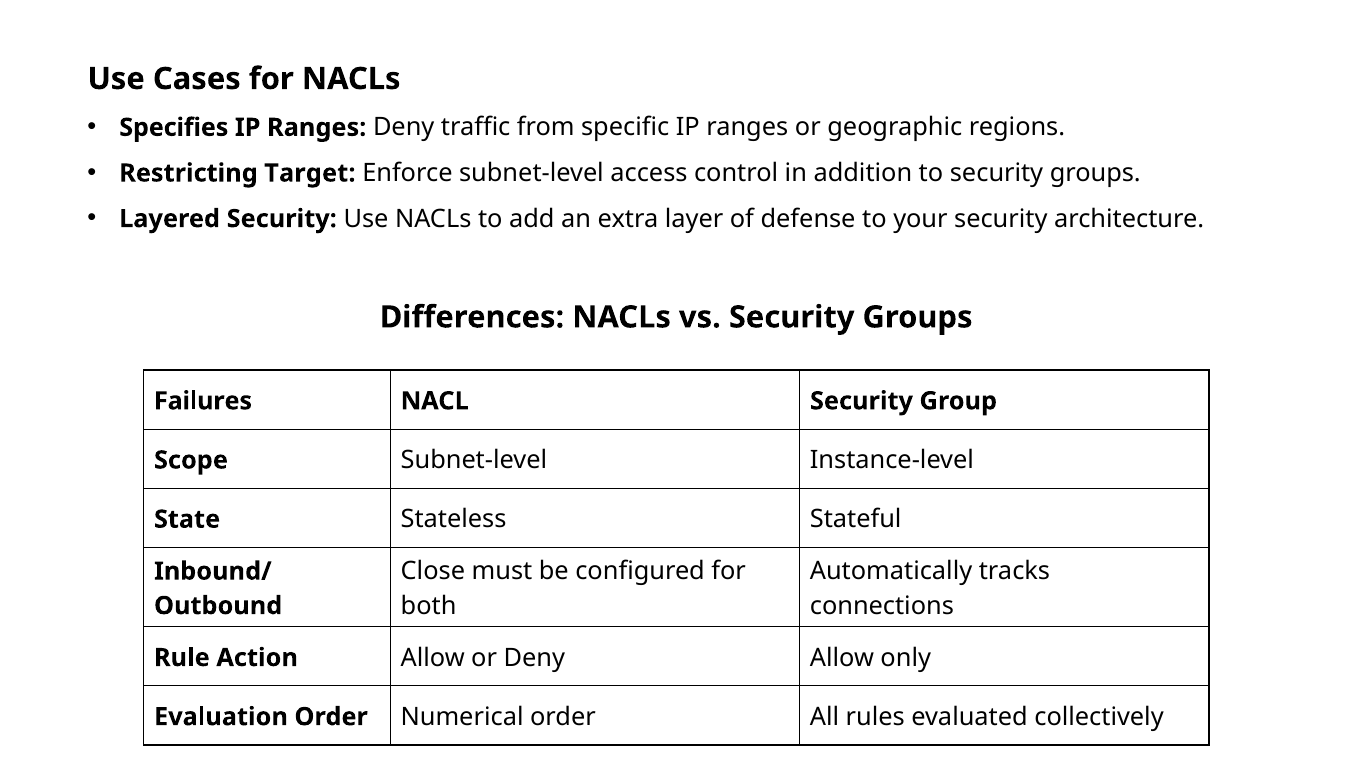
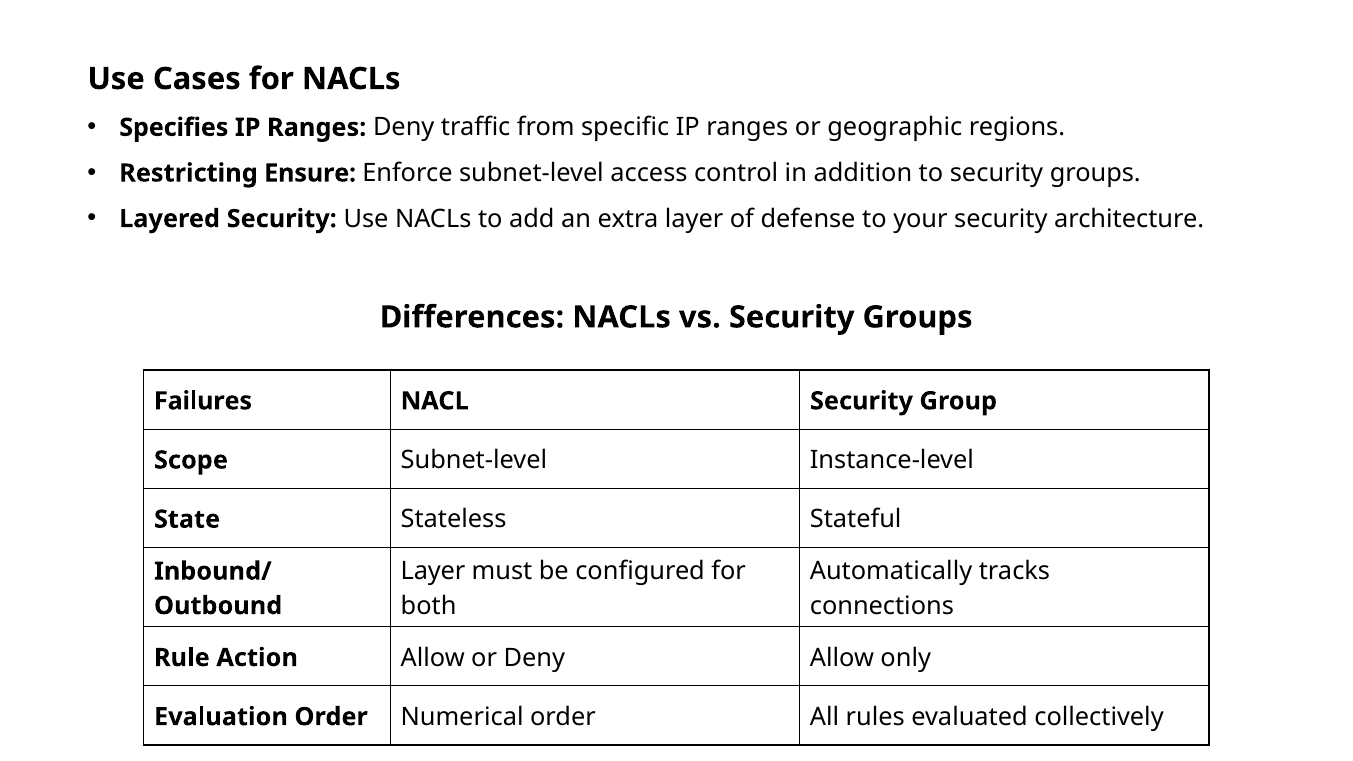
Target: Target -> Ensure (310, 173)
Close: Close -> Layer (433, 571)
